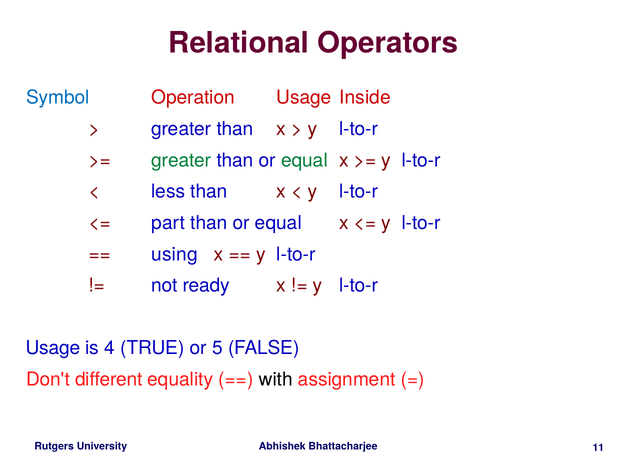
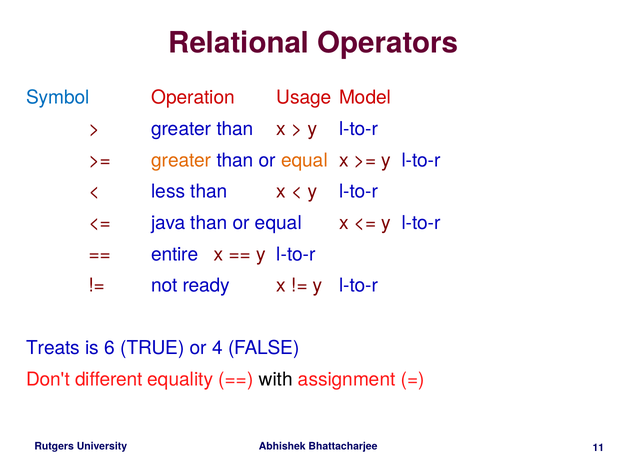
Inside: Inside -> Model (365, 98)
greater colour: green -> orange (181, 160)
equal colour: green -> orange (304, 160)
part: part -> java (168, 223)
using: using -> entire (175, 254)
Usage: Usage -> Treats (53, 349)
4: 4 -> 6 (110, 349)
5: 5 -> 4 (217, 349)
